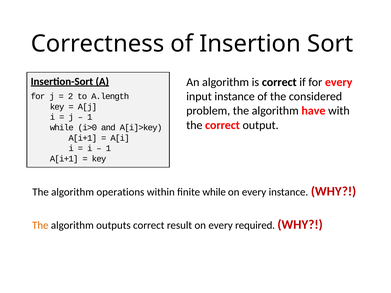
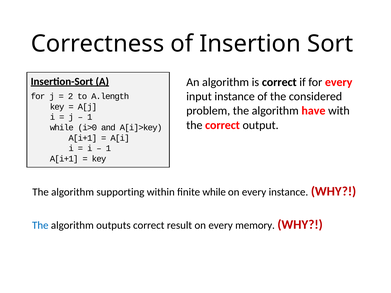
operations: operations -> supporting (120, 192)
The colour: orange -> blue (40, 226)
required: required -> memory (255, 226)
